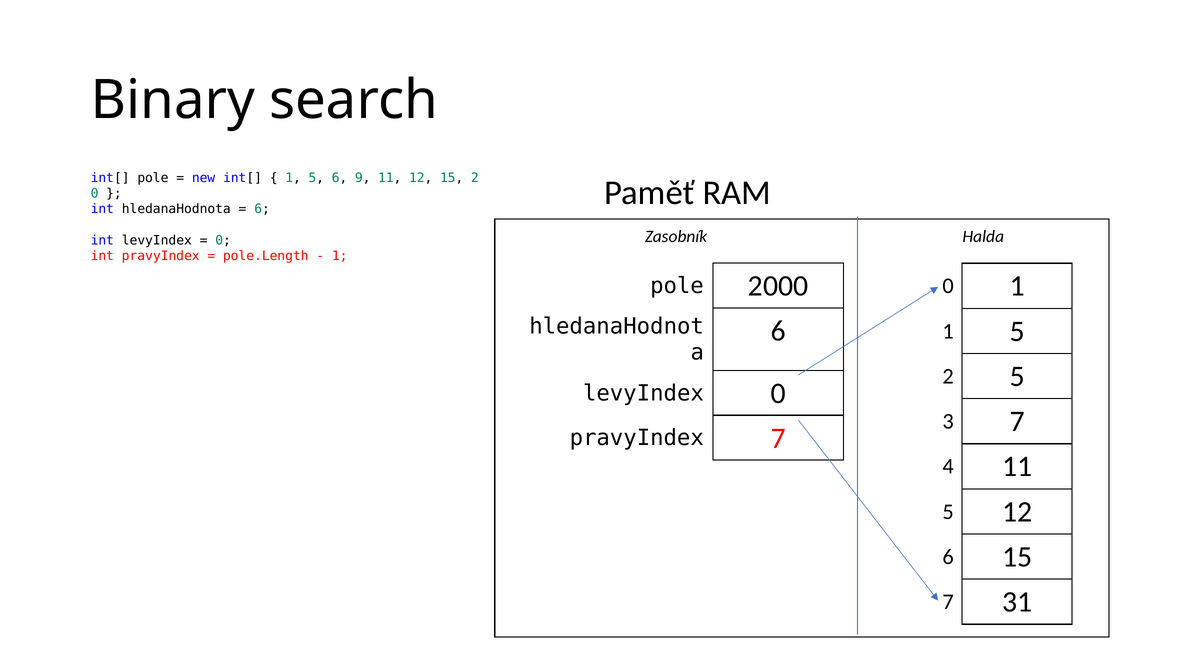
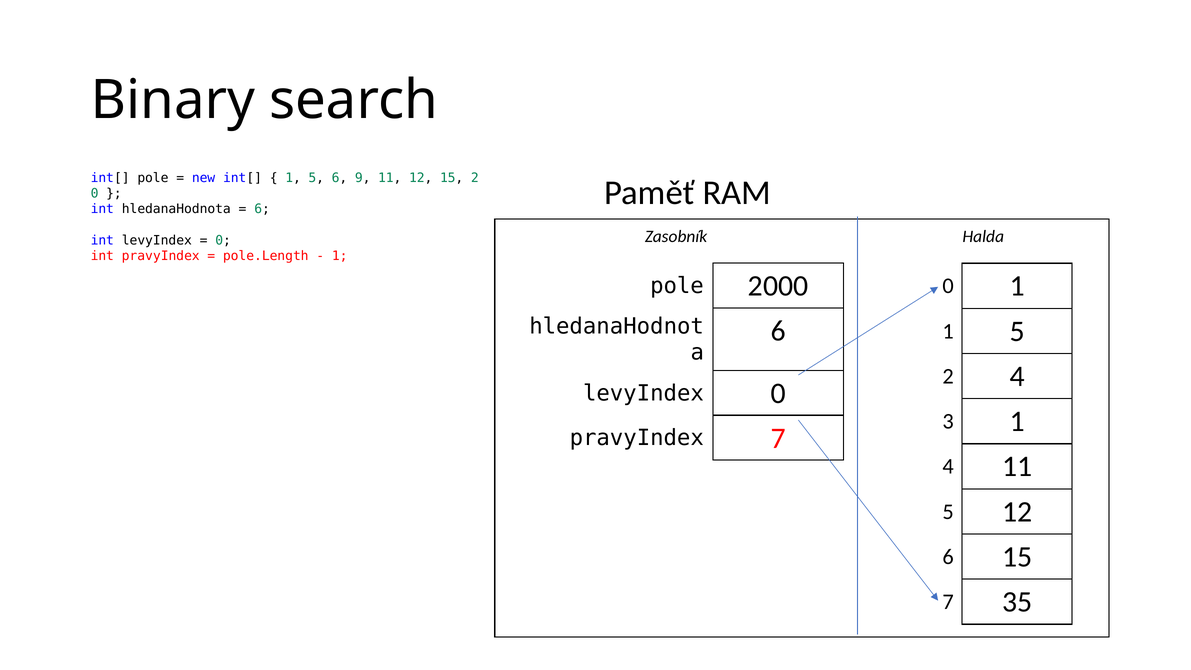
2 5: 5 -> 4 (1017, 376)
3 7: 7 -> 1 (1017, 421)
31: 31 -> 35 (1017, 602)
